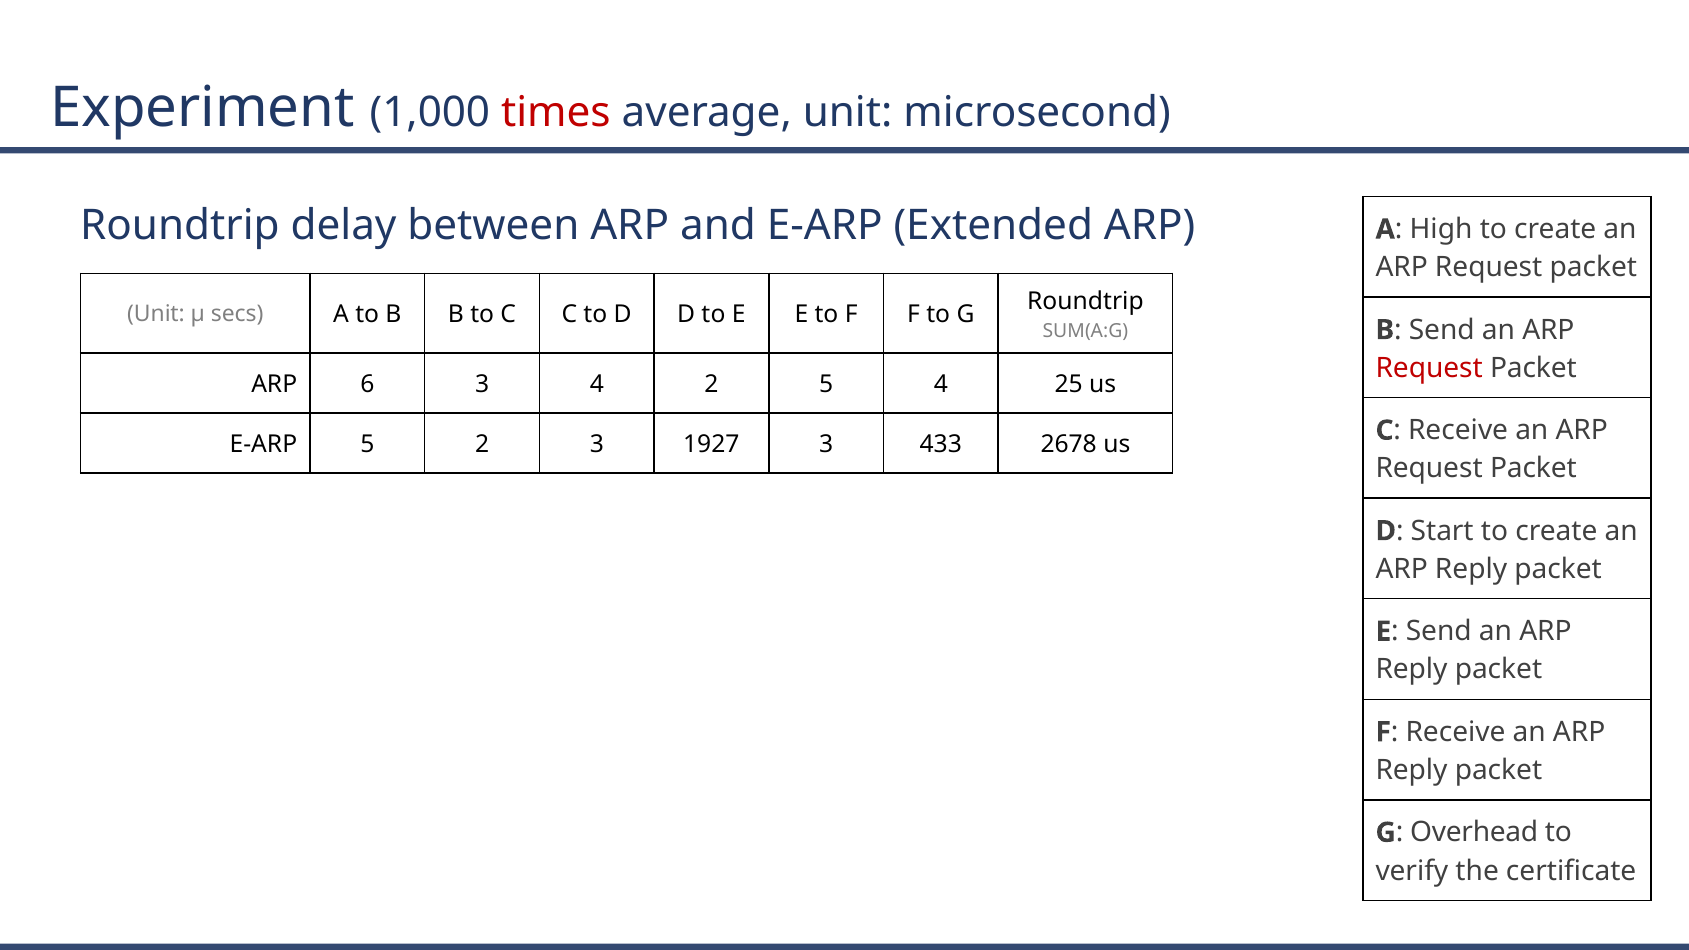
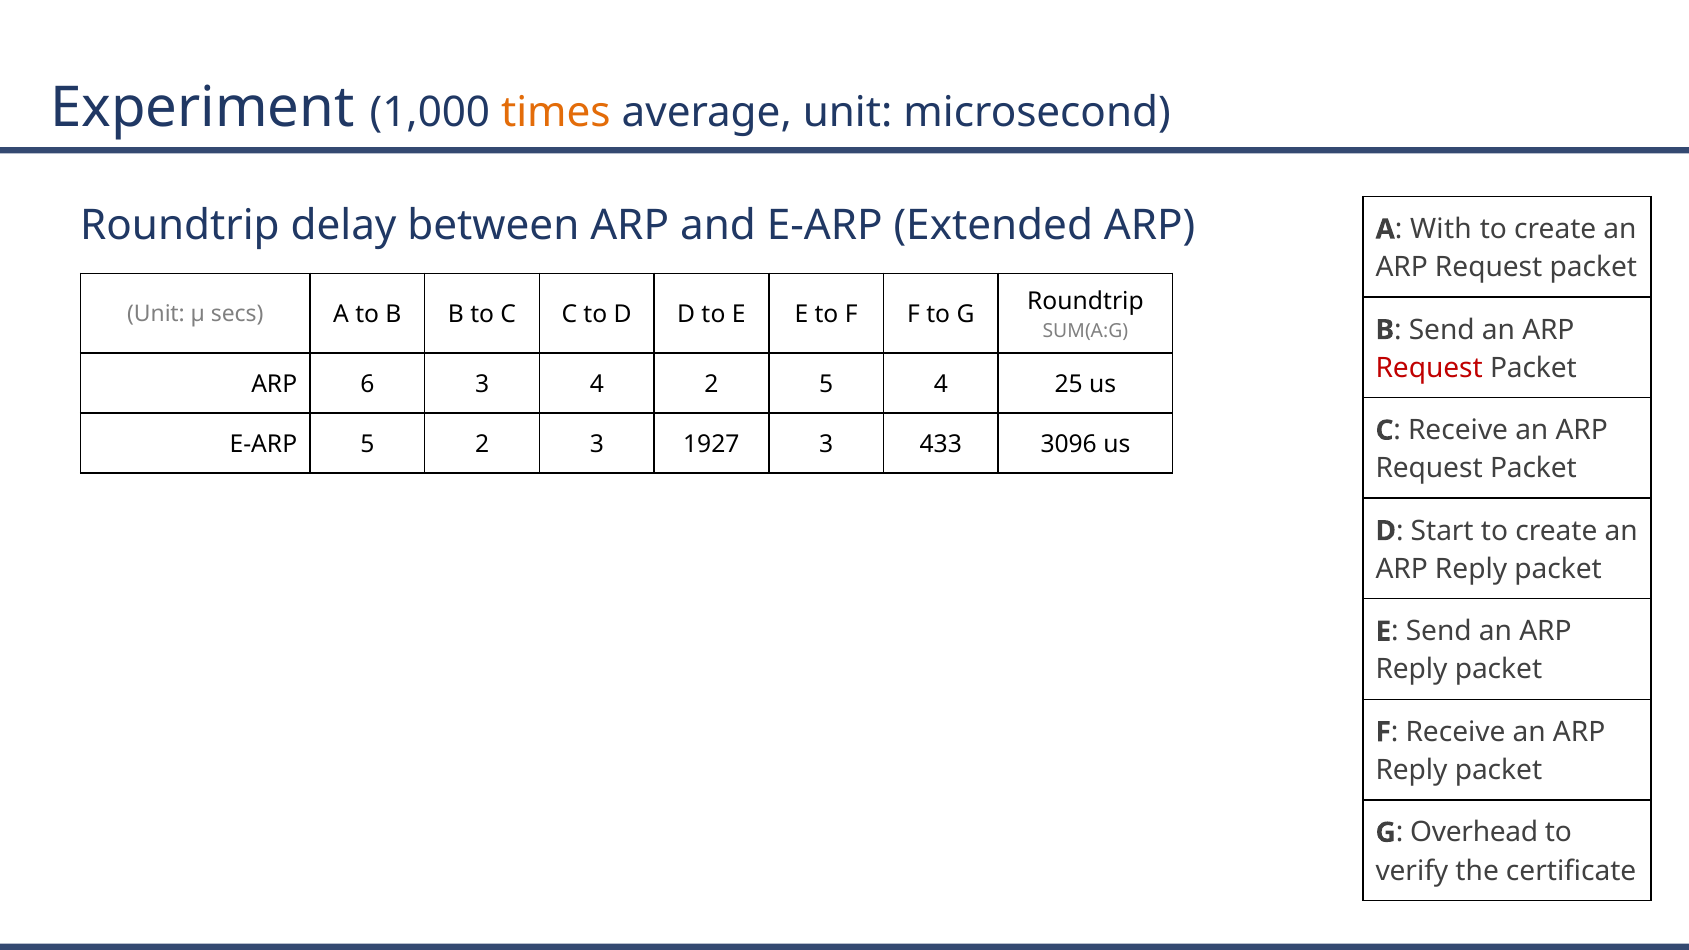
times colour: red -> orange (556, 113)
High: High -> With (1441, 229)
2678: 2678 -> 3096 (1069, 444)
